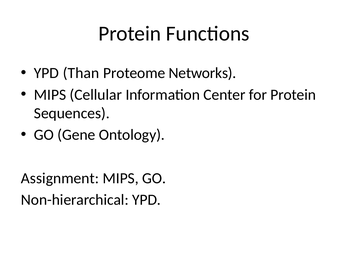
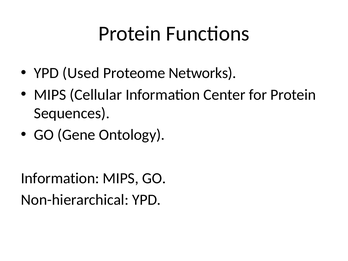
Than: Than -> Used (81, 73)
Assignment: Assignment -> Information (60, 178)
